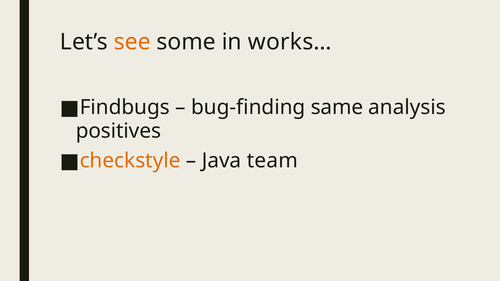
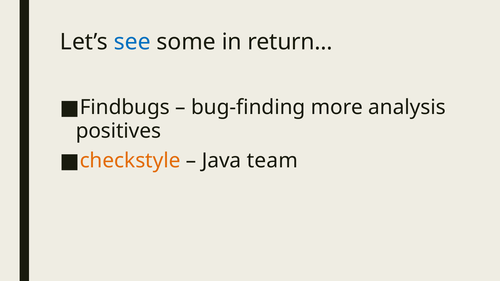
see colour: orange -> blue (132, 42)
works…: works… -> return… (290, 42)
same: same -> more (337, 108)
